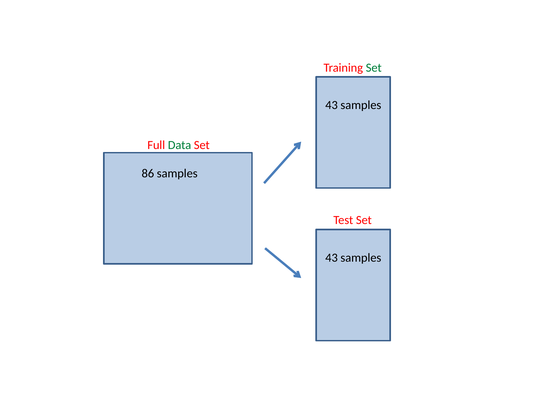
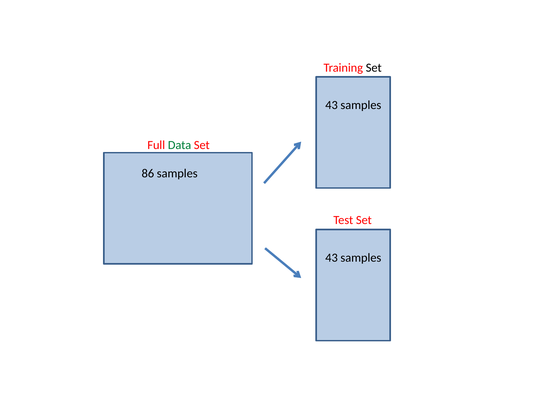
Set colour: green -> black (374, 68)
